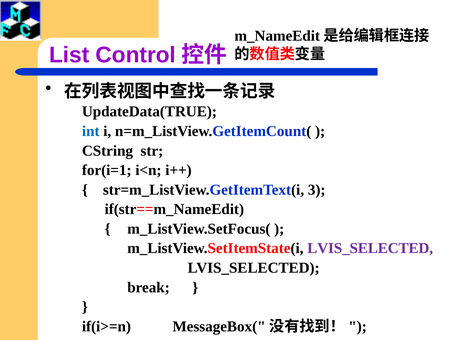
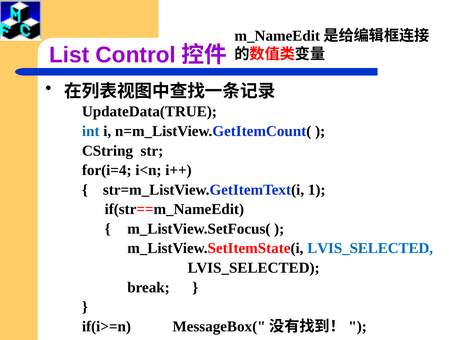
for(i=1: for(i=1 -> for(i=4 (107, 170)
3: 3 -> 1 (317, 190)
LVIS_SELECTED colour: purple -> blue (370, 248)
